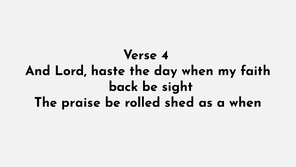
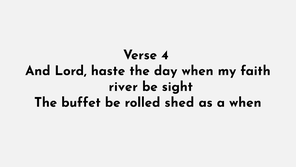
back: back -> river (123, 86)
praise: praise -> buffet (81, 102)
